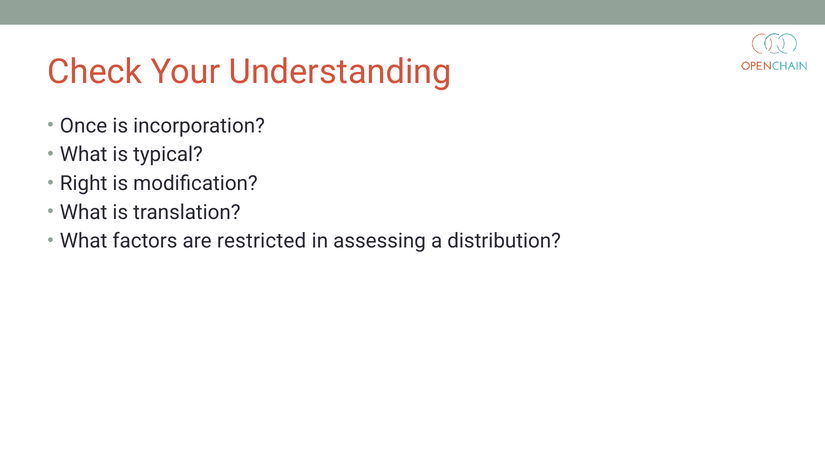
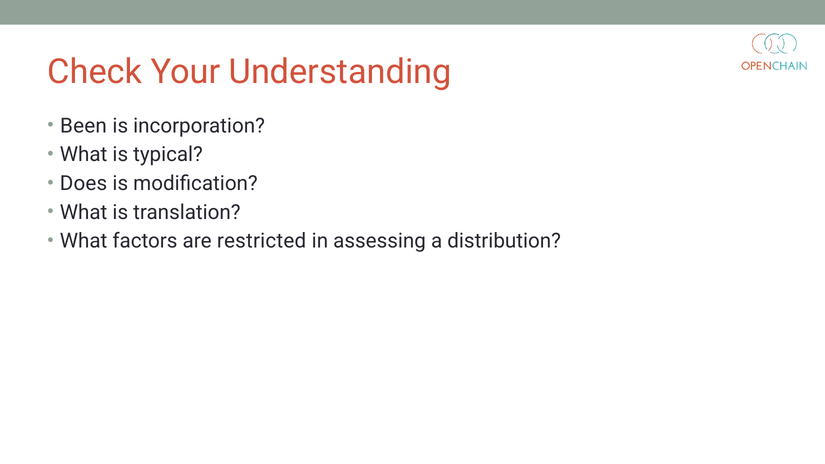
Once: Once -> Been (83, 126)
Right: Right -> Does (83, 183)
